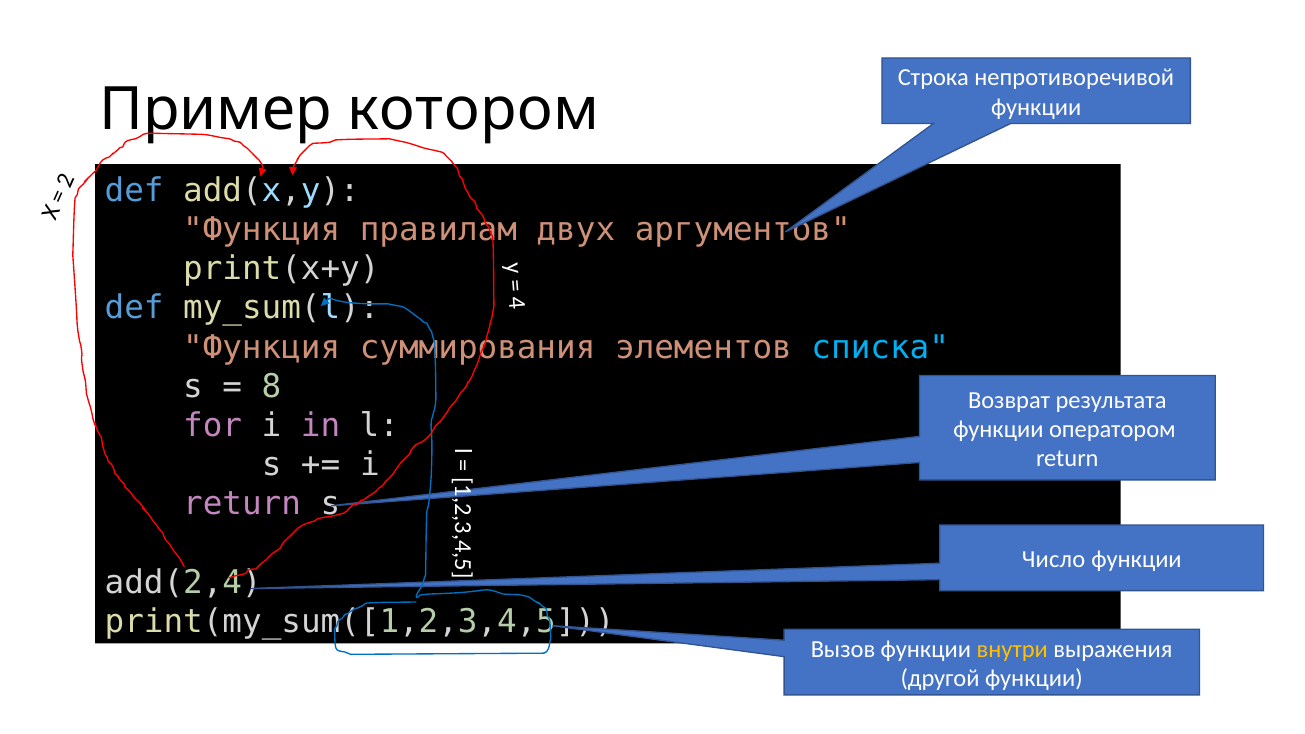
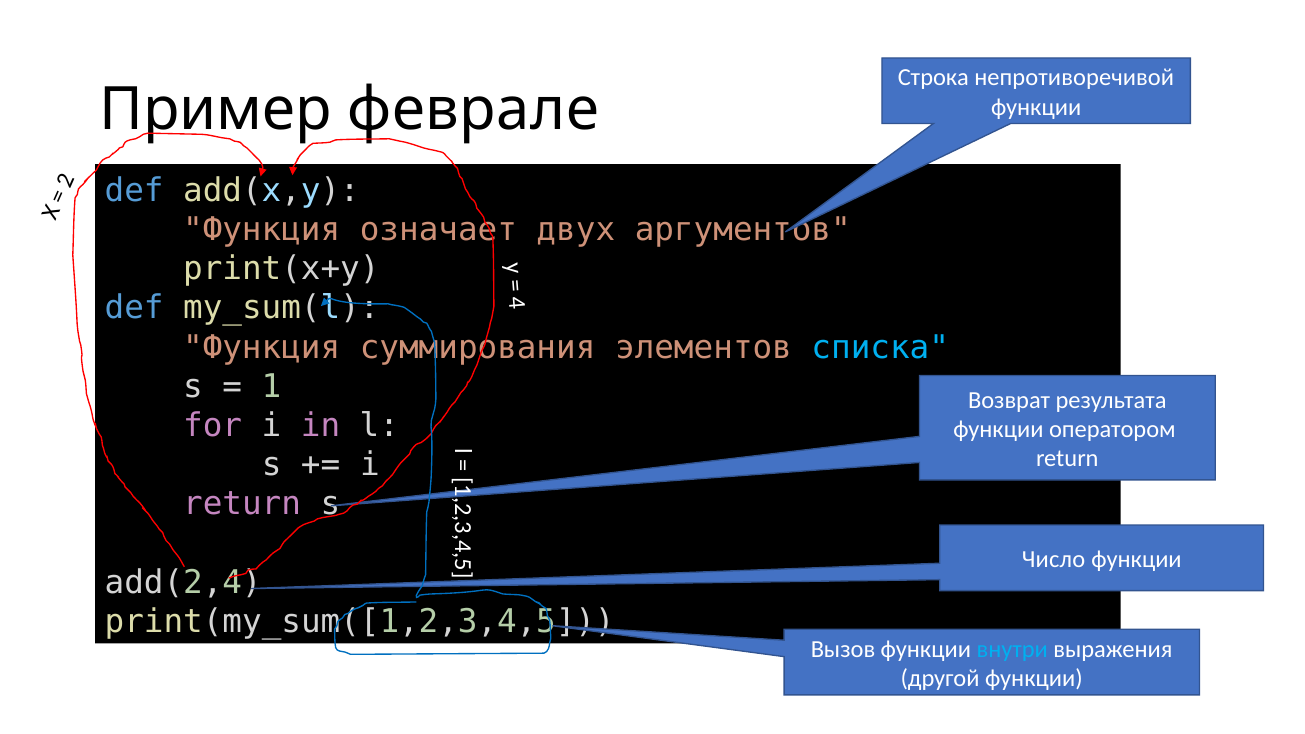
котором: котором -> феврале (473, 110)
правилам: правилам -> означает (438, 230)
8: 8 -> 1 (271, 387)
внутри colour: yellow -> light blue (1012, 649)
